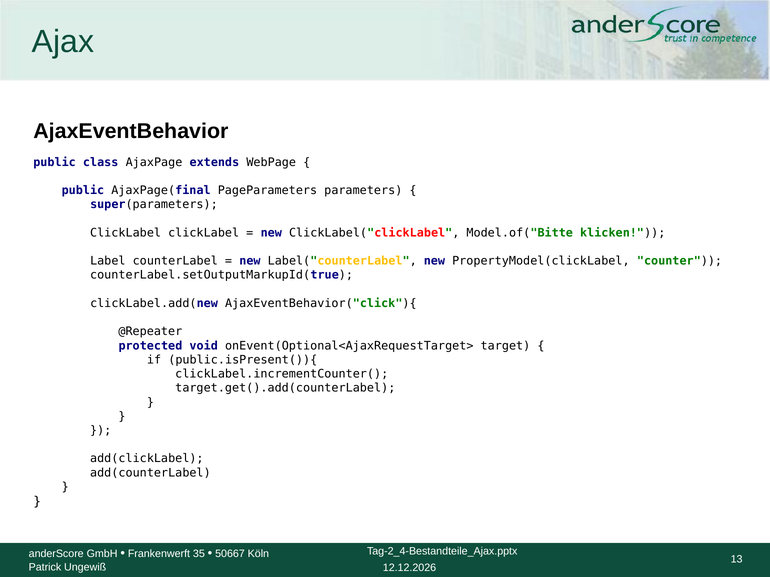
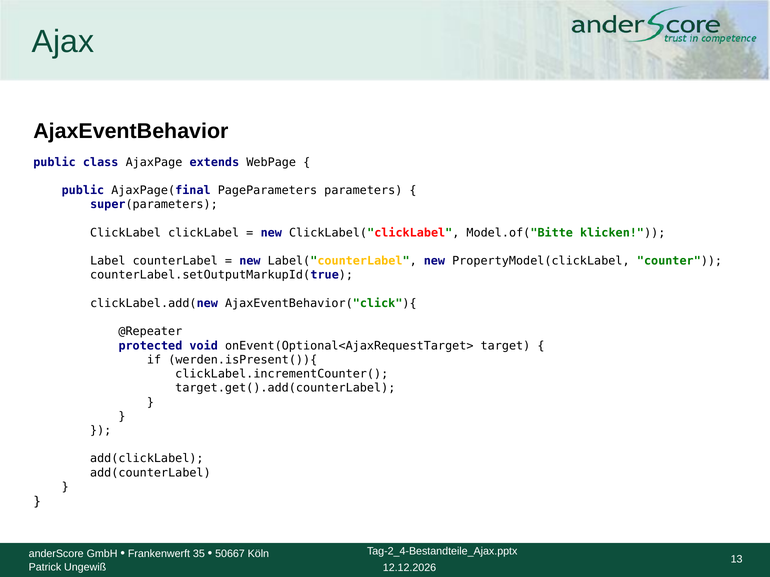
public.isPresent()){: public.isPresent()){ -> werden.isPresent()){ (243, 360)
